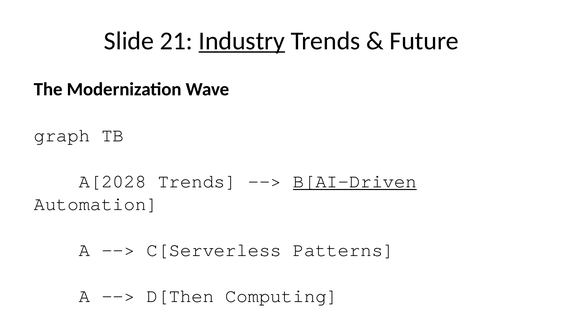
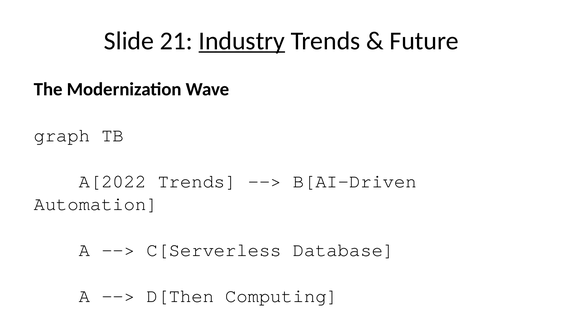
A[2028: A[2028 -> A[2022 (113, 181)
B[AI-Driven underline: present -> none (355, 181)
Patterns: Patterns -> Database (344, 250)
